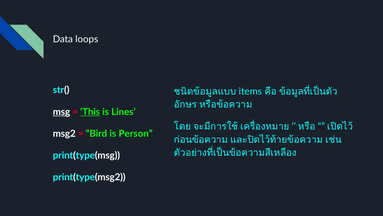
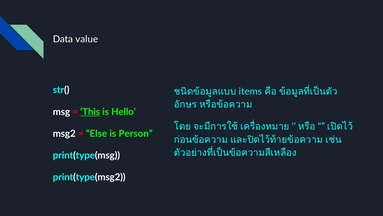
loops: loops -> value (87, 39)
msg underline: present -> none (61, 112)
Lines: Lines -> Hello (124, 112)
Bird: Bird -> Else (96, 133)
